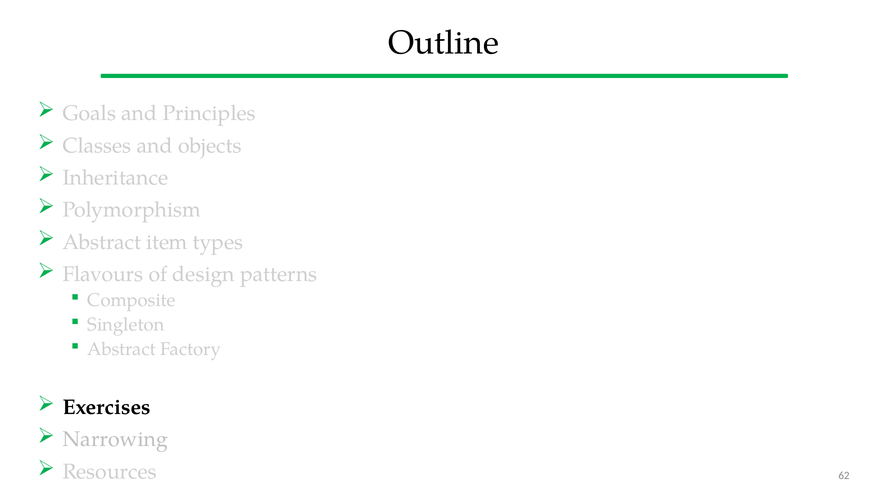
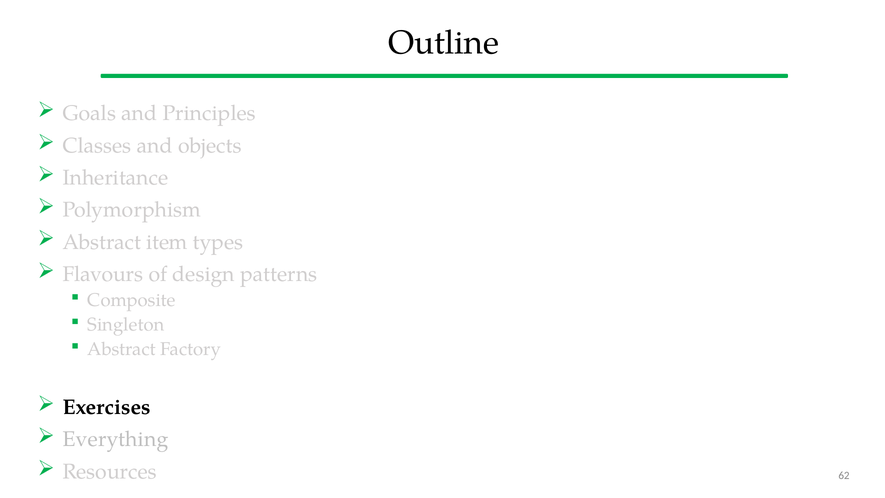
Narrowing: Narrowing -> Everything (115, 439)
